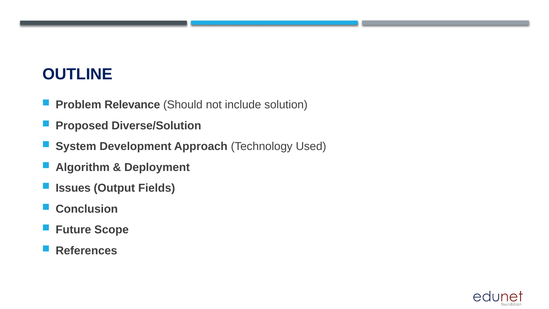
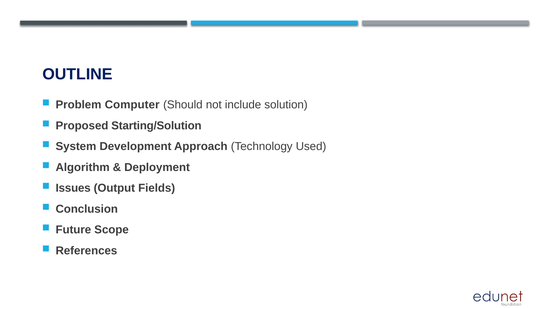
Relevance: Relevance -> Computer (132, 105)
Diverse/Solution: Diverse/Solution -> Starting/Solution (156, 126)
